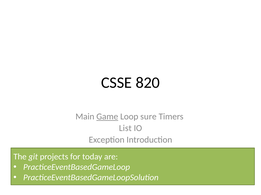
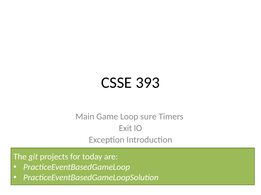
820: 820 -> 393 (148, 83)
Game underline: present -> none (107, 117)
List: List -> Exit (125, 129)
